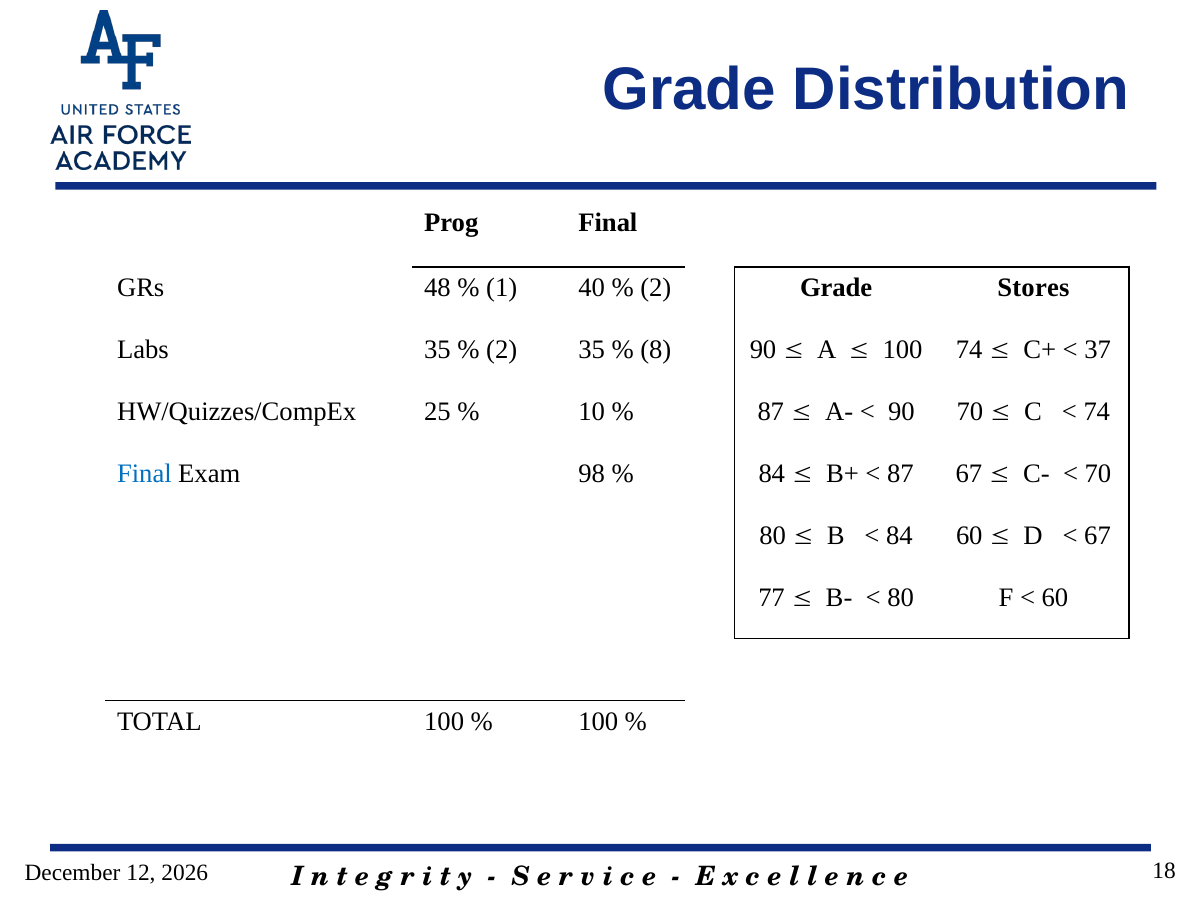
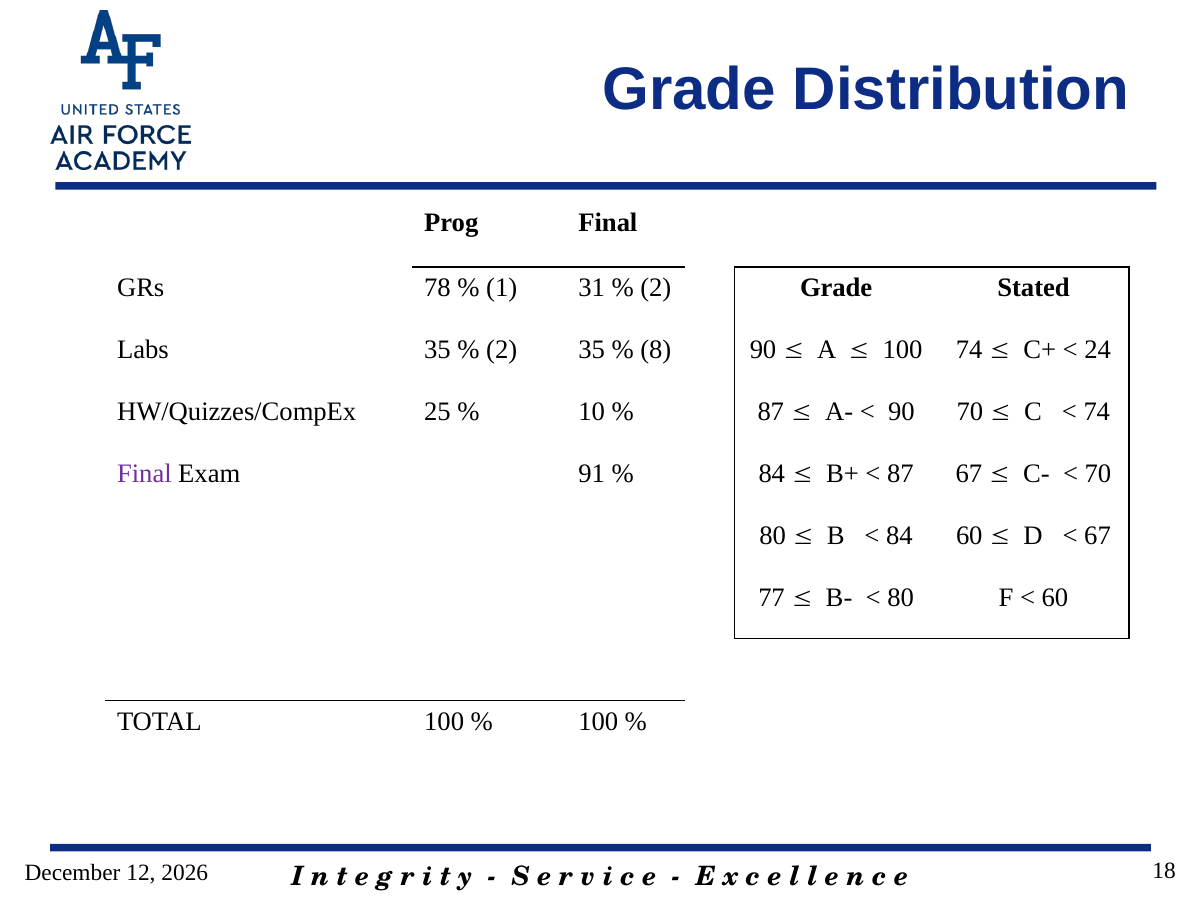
48: 48 -> 78 (438, 288)
40: 40 -> 31 (592, 288)
Stores: Stores -> Stated (1034, 288)
37: 37 -> 24 (1098, 350)
Final colour: blue -> purple (144, 473)
98: 98 -> 91 (592, 473)
